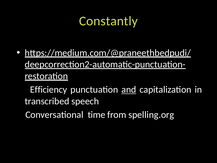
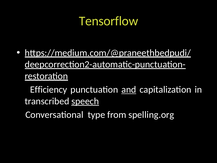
Constantly: Constantly -> Tensorflow (109, 21)
speech underline: none -> present (85, 101)
time: time -> type (96, 115)
